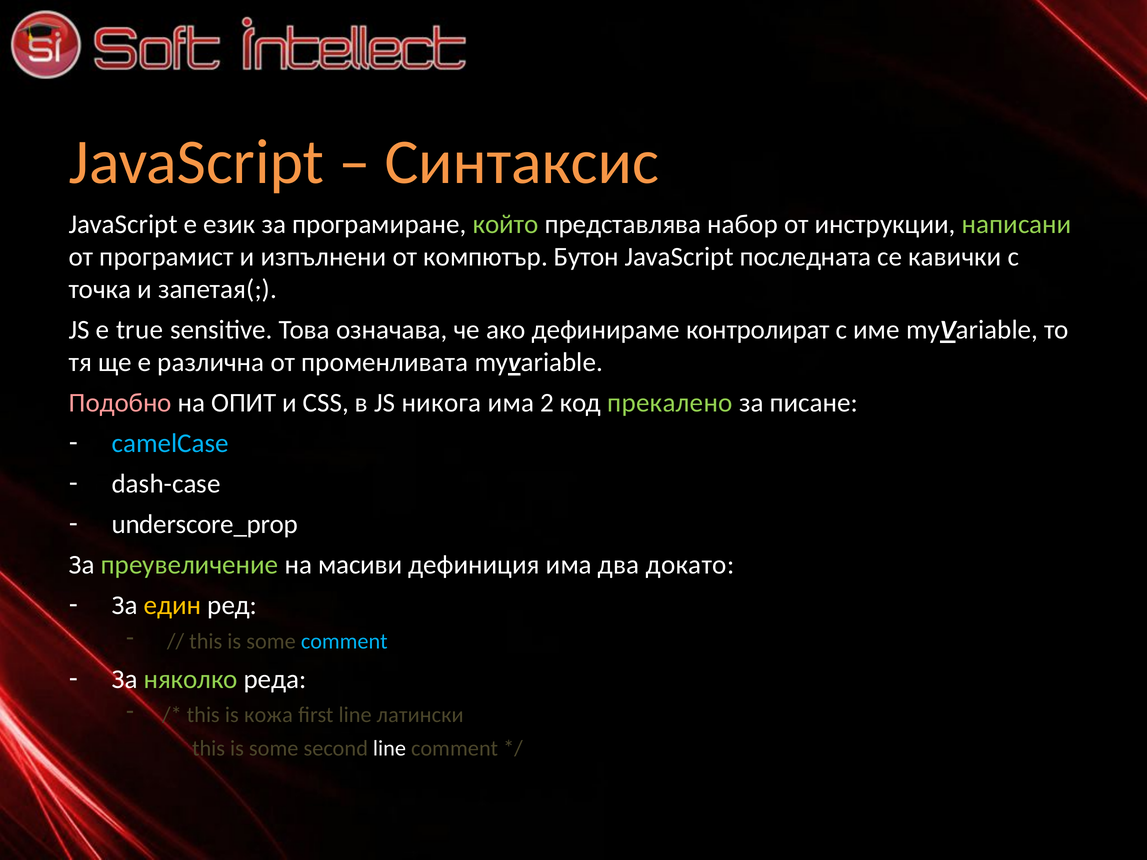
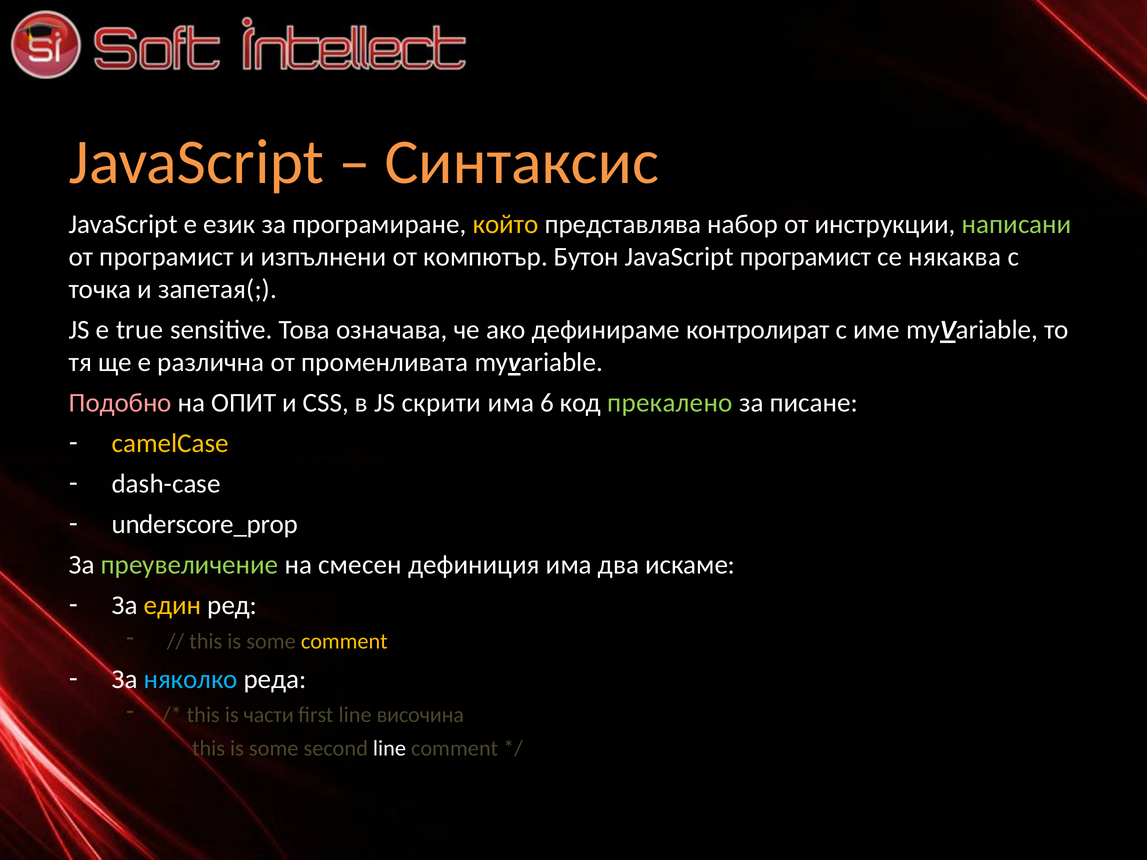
който colour: light green -> yellow (506, 225)
JavaScript последната: последната -> програмист (806, 257)
кавички: кавички -> някаква (955, 257)
никога: никога -> скрити (441, 403)
2: 2 -> 6 (547, 403)
camelCase colour: light blue -> yellow (170, 444)
масиви: масиви -> смесен (360, 565)
докато: докато -> искаме (690, 565)
comment colour: light blue -> yellow (344, 641)
няколко colour: light green -> light blue (191, 679)
кожа: кожа -> части (269, 715)
латински: латински -> височина (420, 715)
